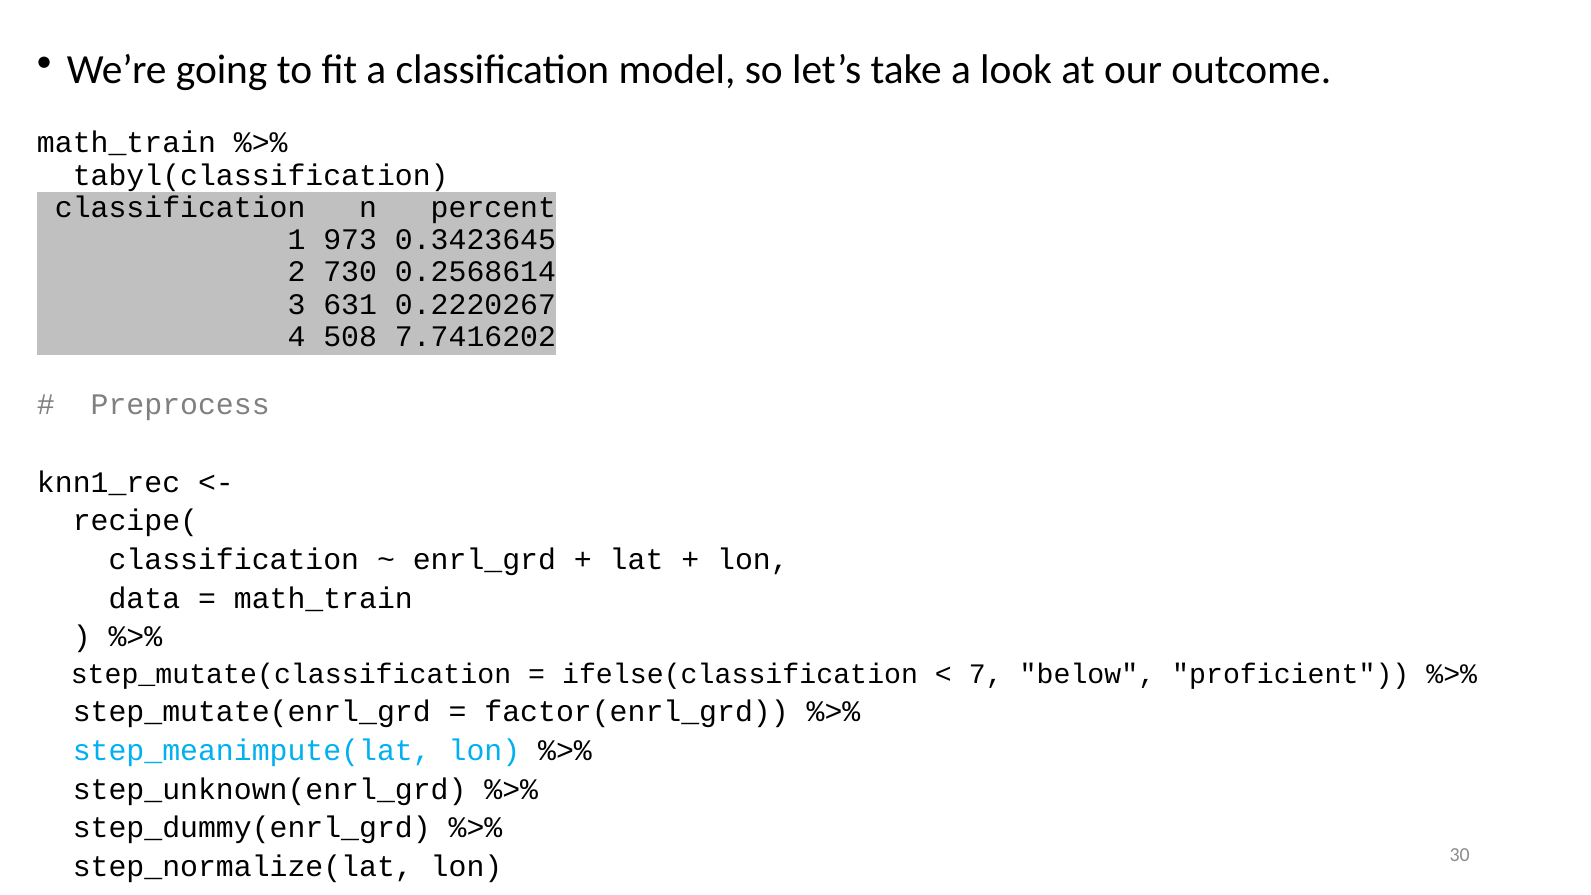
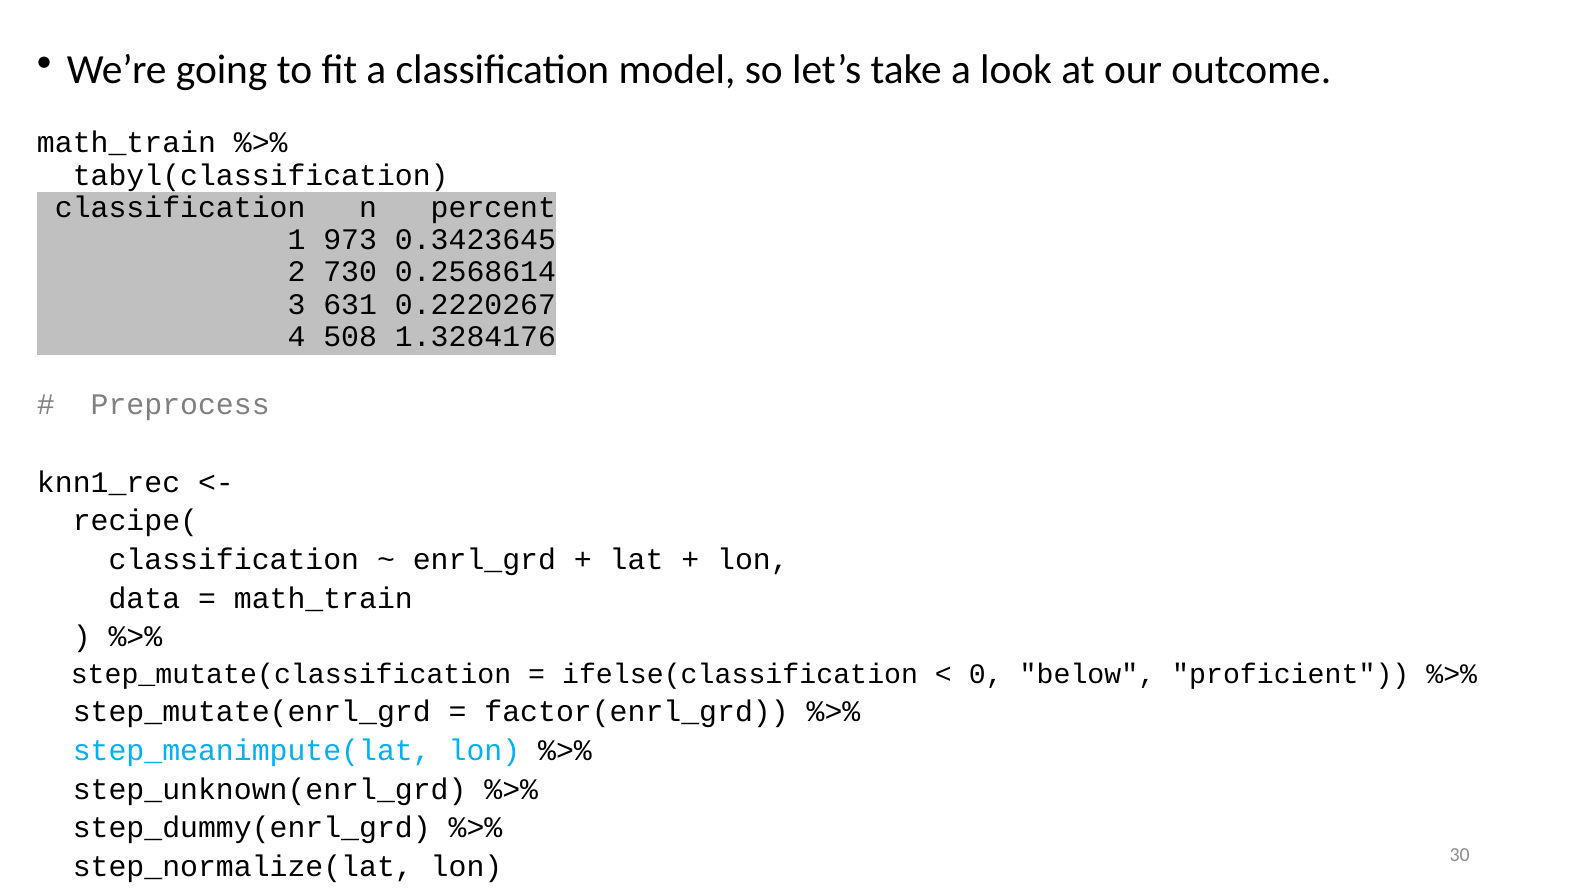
7.7416202: 7.7416202 -> 1.3284176 (475, 336)
7: 7 -> 0 (986, 674)
